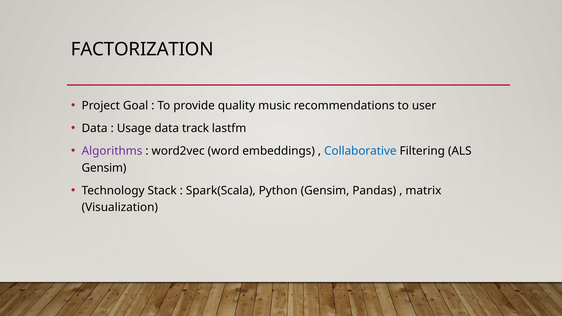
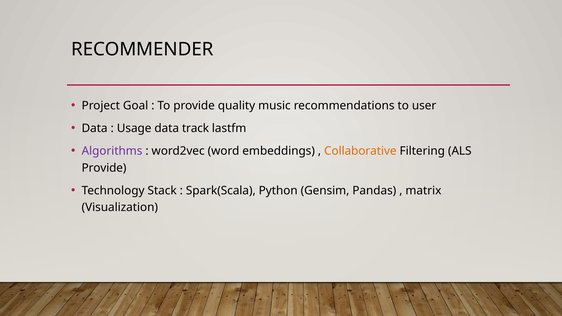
FACTORIZATION: FACTORIZATION -> RECOMMENDER (142, 49)
Collaborative colour: blue -> orange (360, 151)
Gensim: Gensim -> Provide (104, 168)
